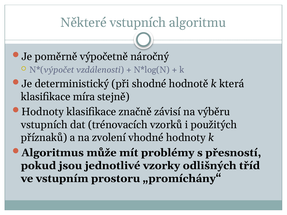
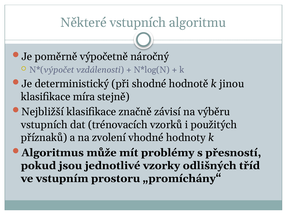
která: která -> jinou (232, 84)
Hodnoty: Hodnoty -> Nejbližší (43, 112)
